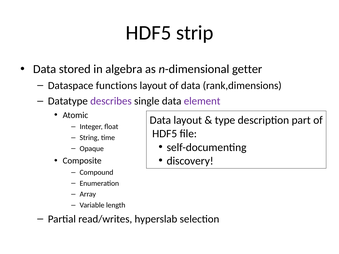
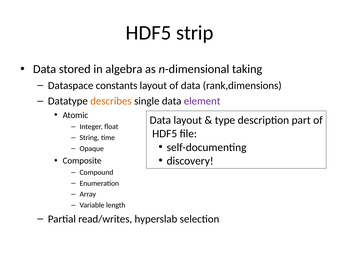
getter: getter -> taking (247, 69)
functions: functions -> constants (117, 86)
describes colour: purple -> orange (111, 101)
